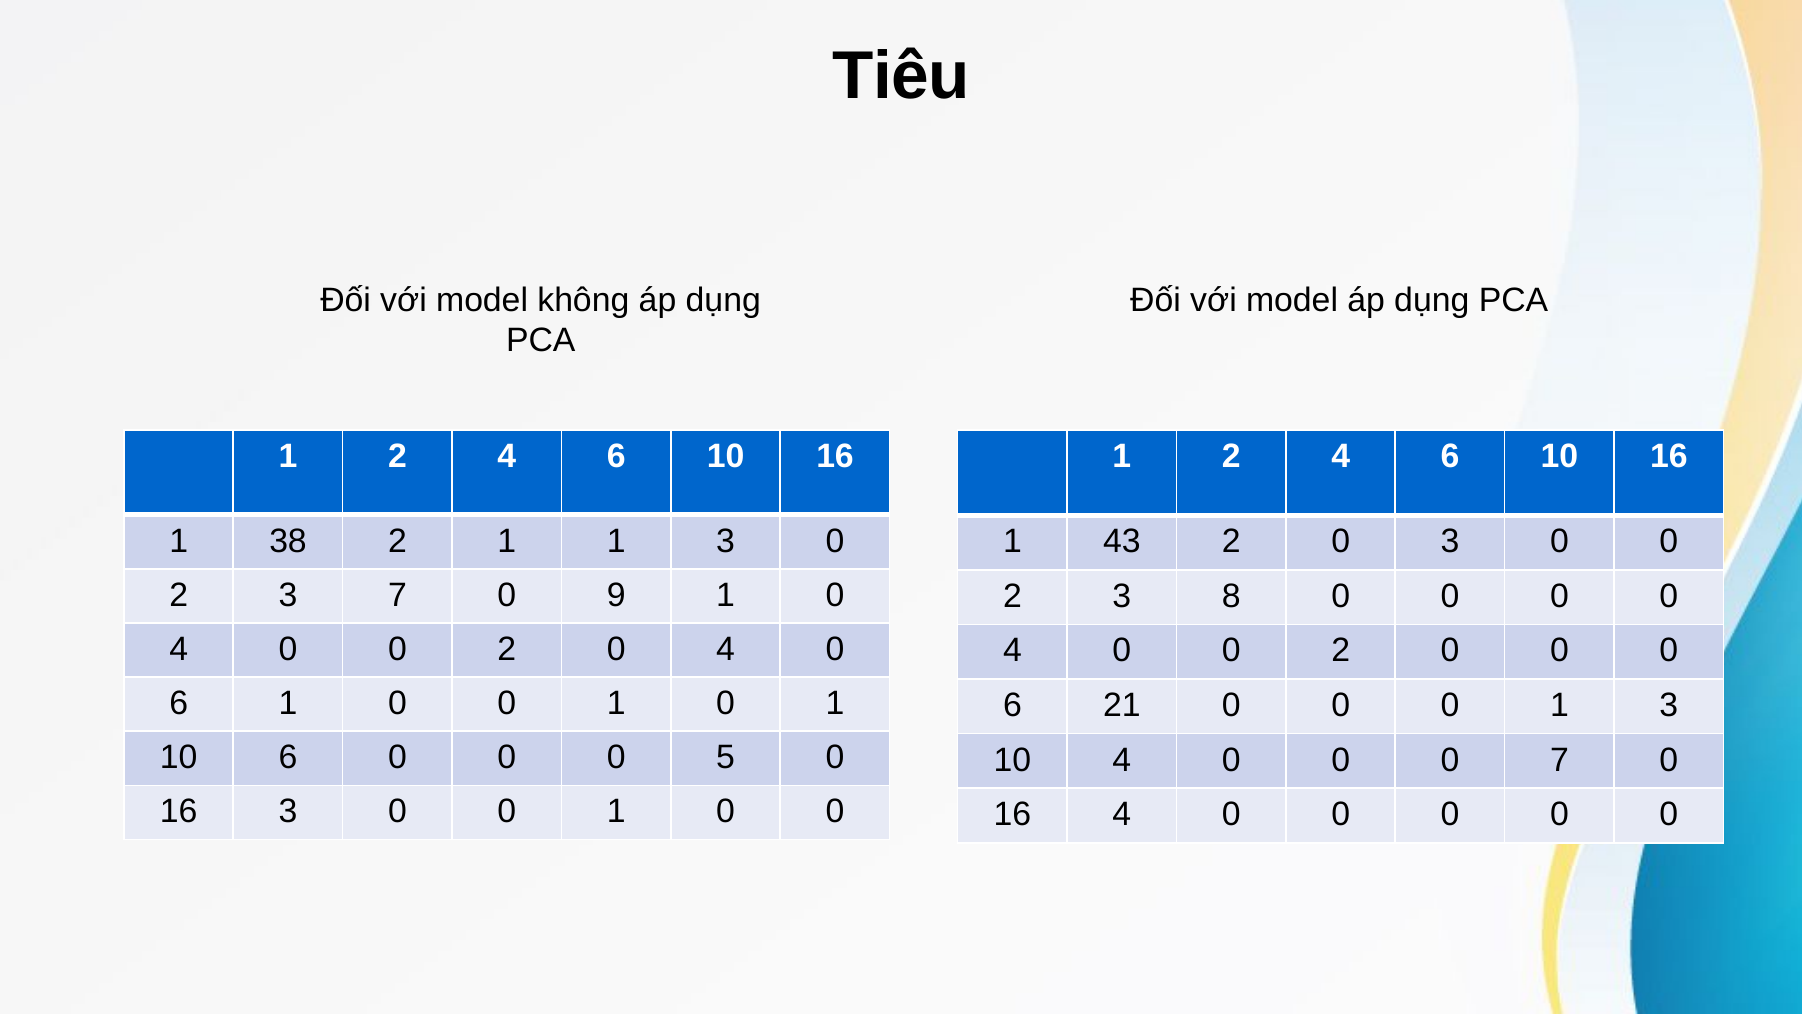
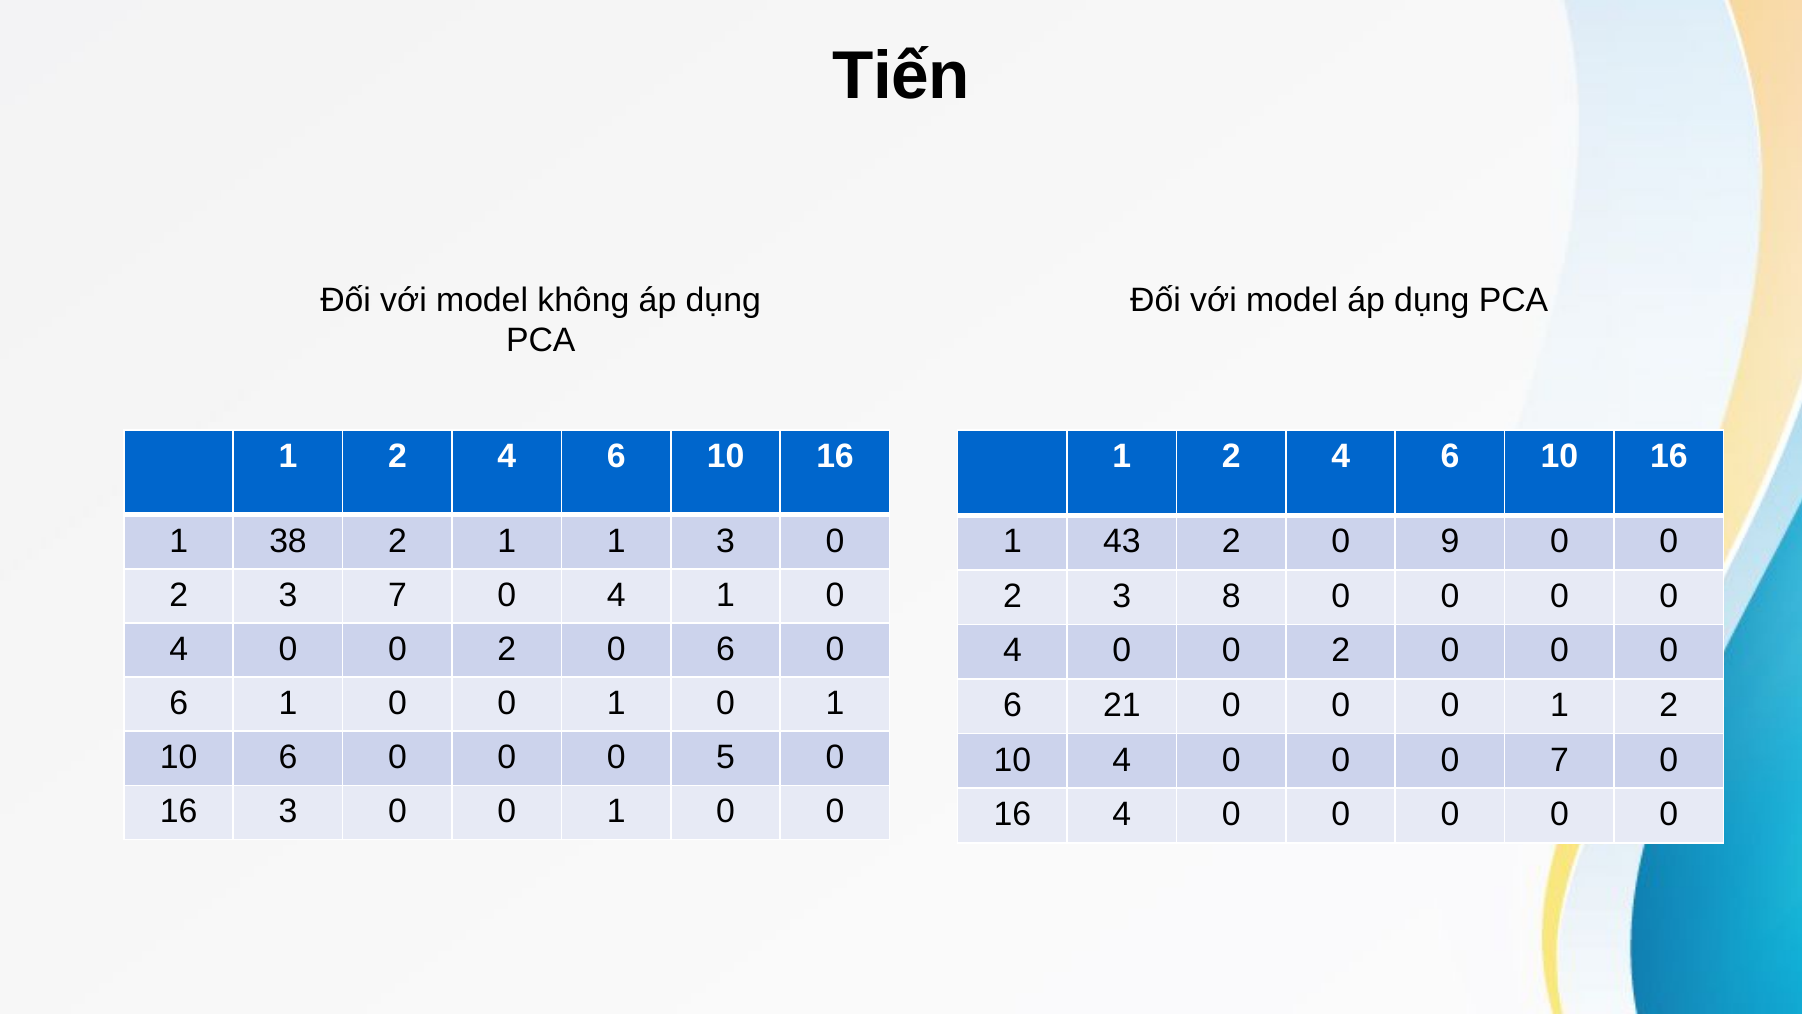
Tiêu: Tiêu -> Tiến (901, 76)
0 3: 3 -> 9 (1450, 541)
7 0 9: 9 -> 4 (616, 595)
2 0 4: 4 -> 6 (726, 649)
0 1 3: 3 -> 2 (1669, 705)
